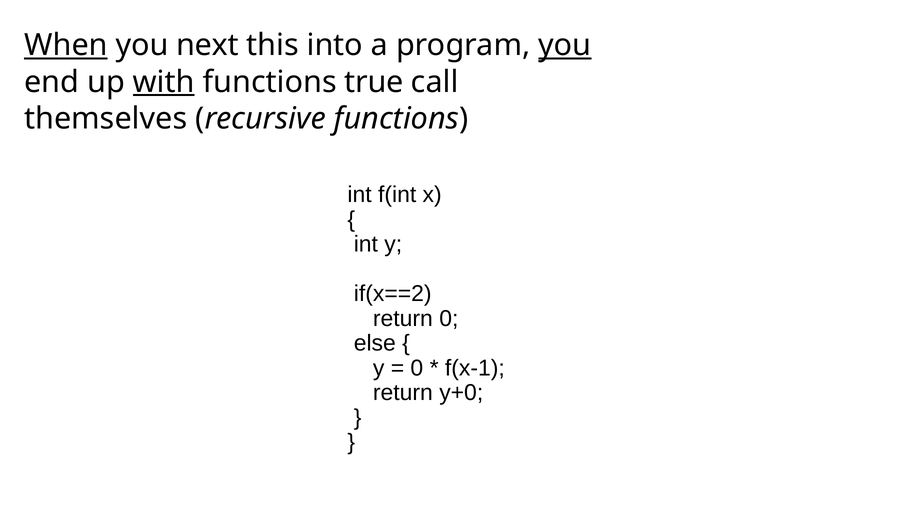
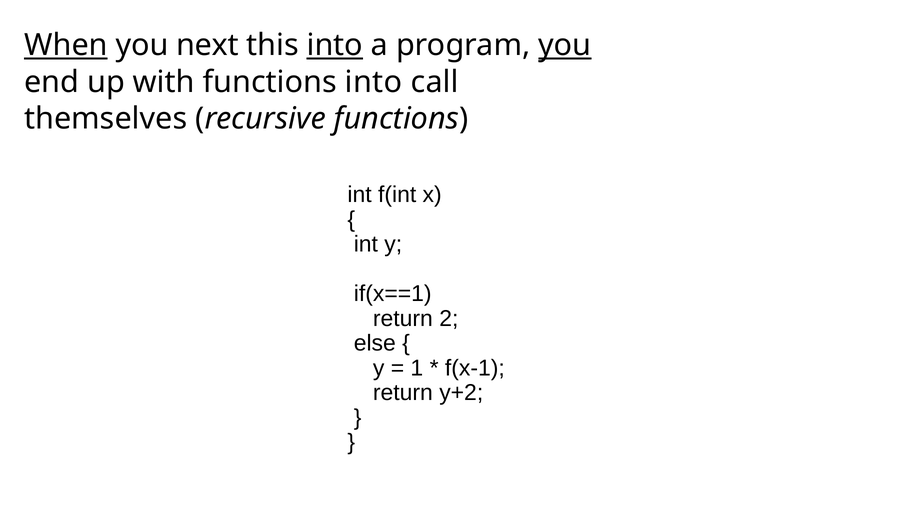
into underline: none -> present (335, 45)
with underline: present -> none (164, 82)
functions true: true -> into (374, 82)
if(x==2: if(x==2 -> if(x==1 (393, 294)
return 0: 0 -> 2 (449, 319)
0: 0 -> 1 (417, 368)
y+0: y+0 -> y+2 (461, 393)
